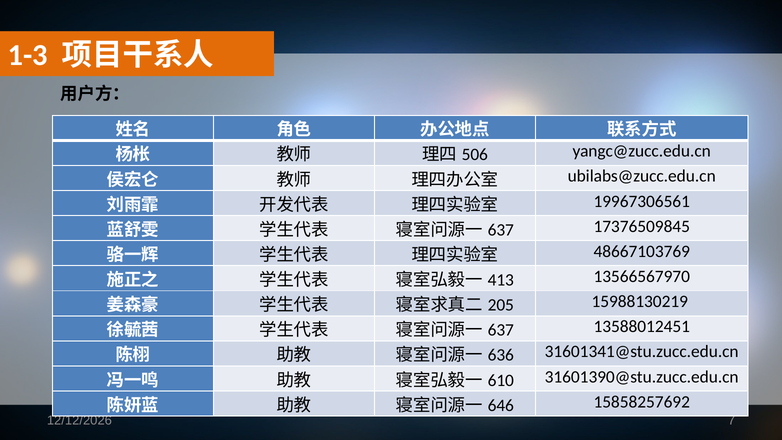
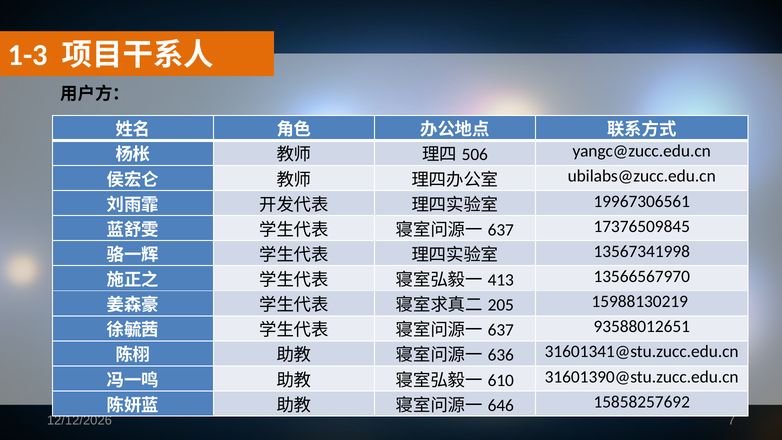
48667103769: 48667103769 -> 13567341998 (642, 251)
13588012451: 13588012451 -> 93588012651 (642, 327)
